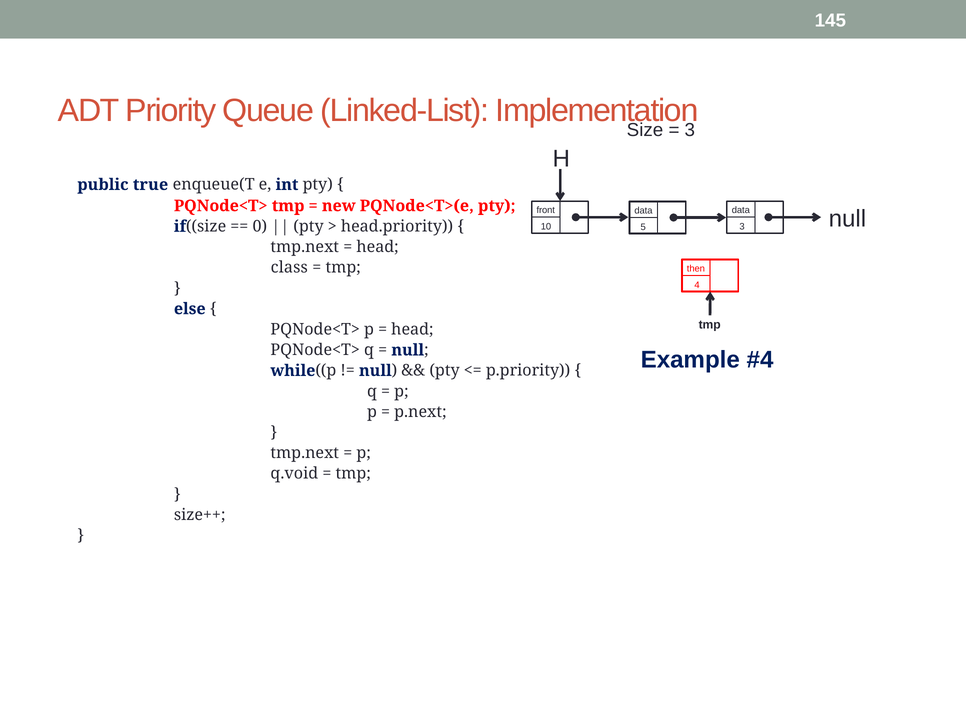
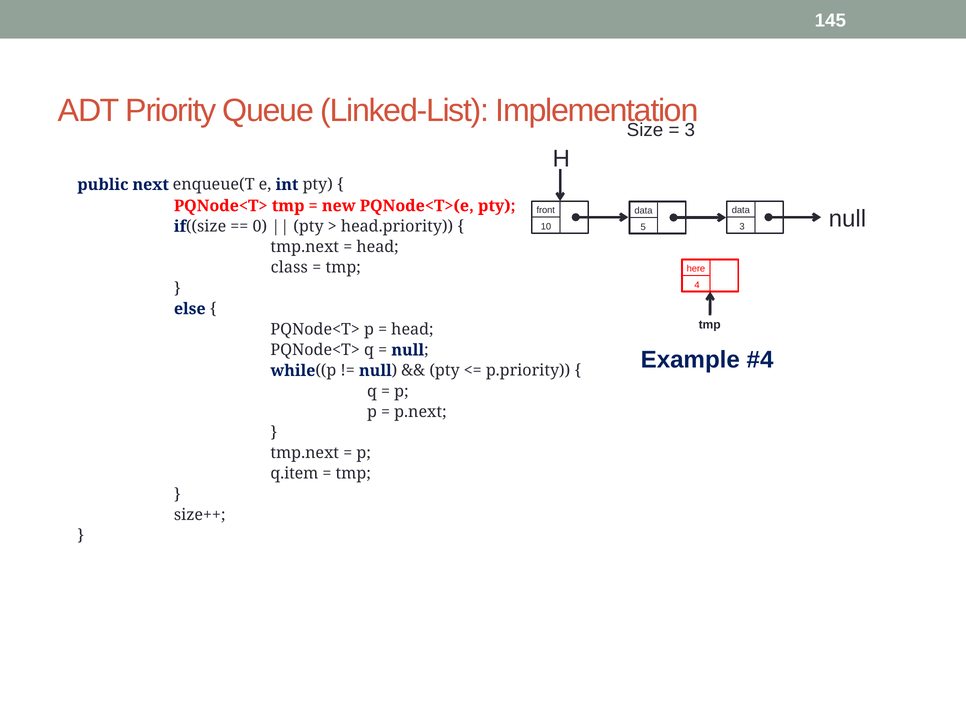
true: true -> next (151, 185)
then: then -> here (696, 269)
q.void: q.void -> q.item (294, 474)
